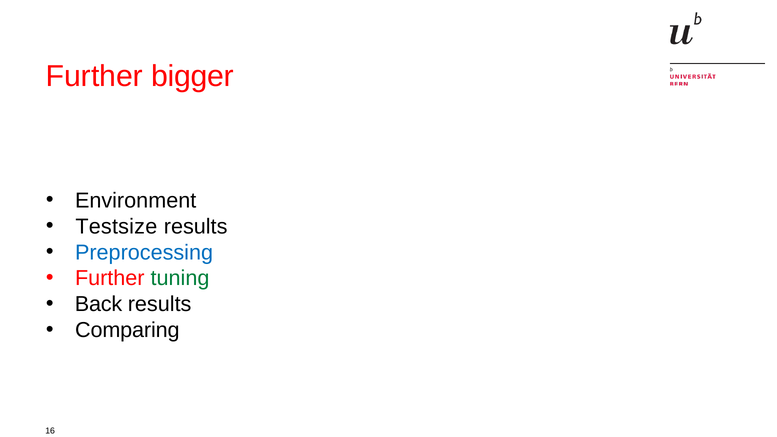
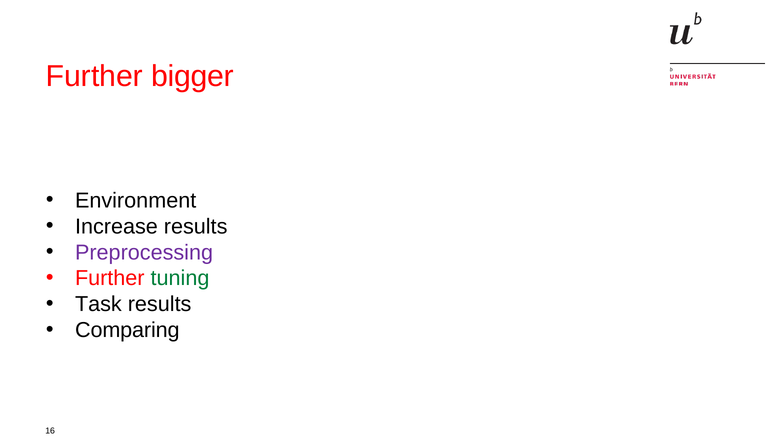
Testsize: Testsize -> Increase (116, 227)
Preprocessing colour: blue -> purple (144, 252)
Back: Back -> Task (98, 304)
